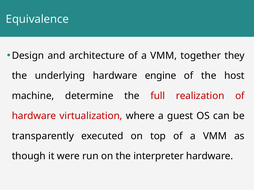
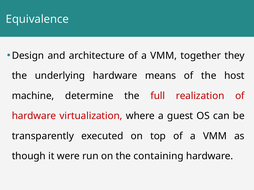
engine: engine -> means (161, 76)
interpreter: interpreter -> containing (159, 156)
